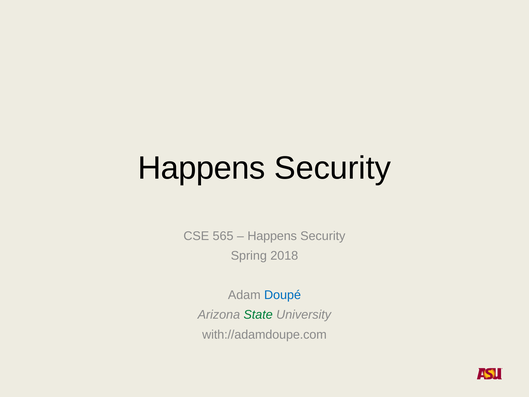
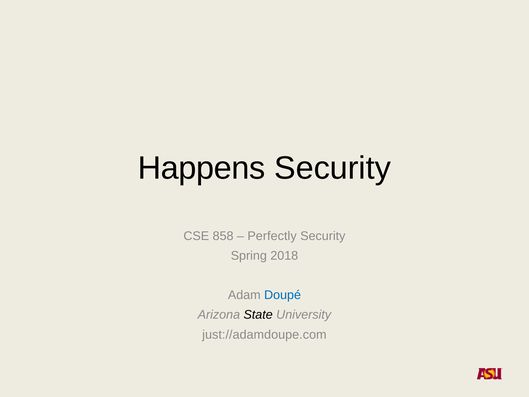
565: 565 -> 858 (223, 236)
Happens: Happens -> Perfectly (272, 236)
State colour: green -> black (258, 315)
with://adamdoupe.com: with://adamdoupe.com -> just://adamdoupe.com (264, 334)
